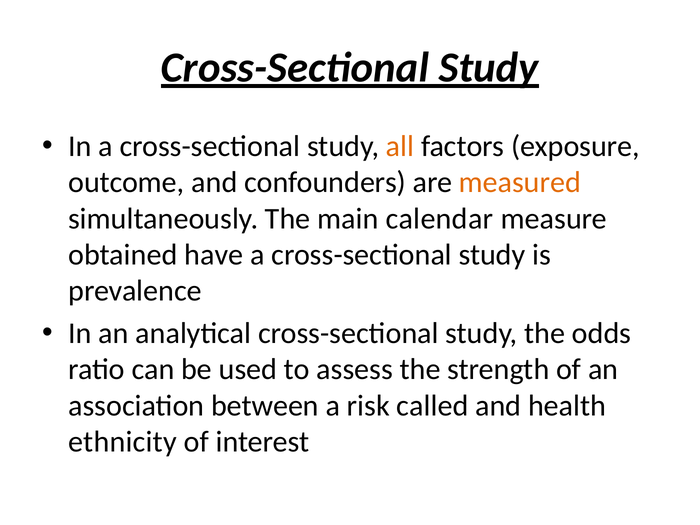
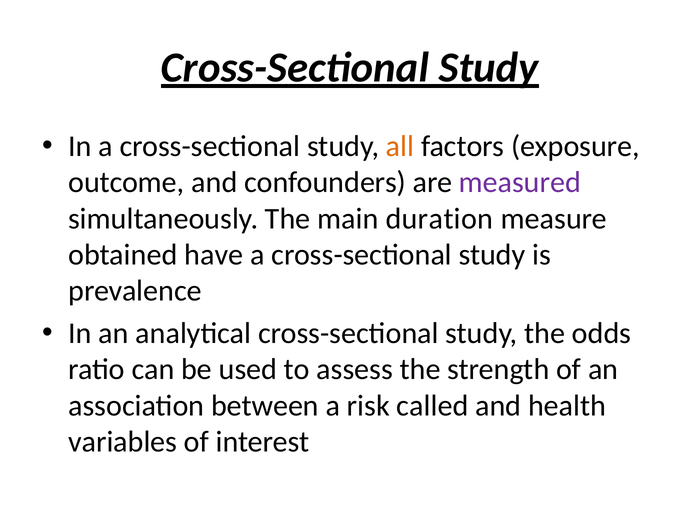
measured colour: orange -> purple (520, 182)
calendar: calendar -> duration (439, 219)
ethnicity: ethnicity -> variables (123, 442)
